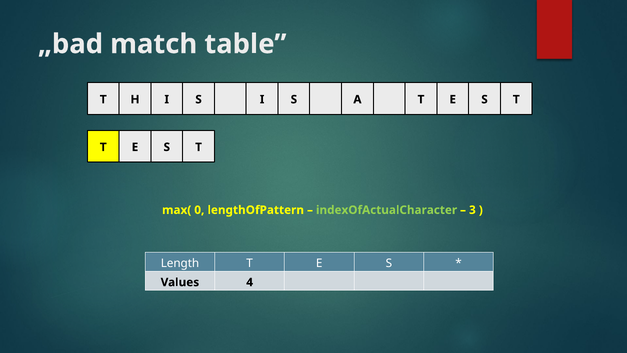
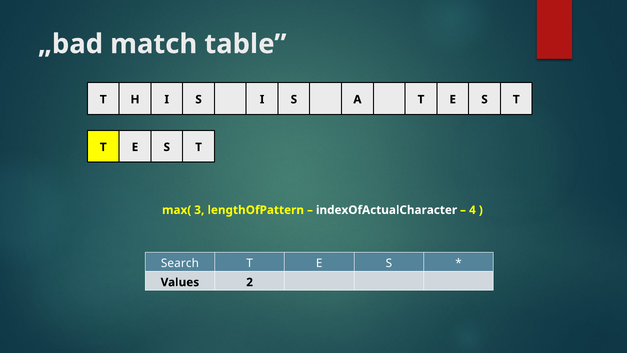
0: 0 -> 3 (199, 210)
indexOfActualCharacter colour: light green -> white (387, 210)
3: 3 -> 4 (472, 210)
Length: Length -> Search (180, 263)
4: 4 -> 2 (250, 282)
